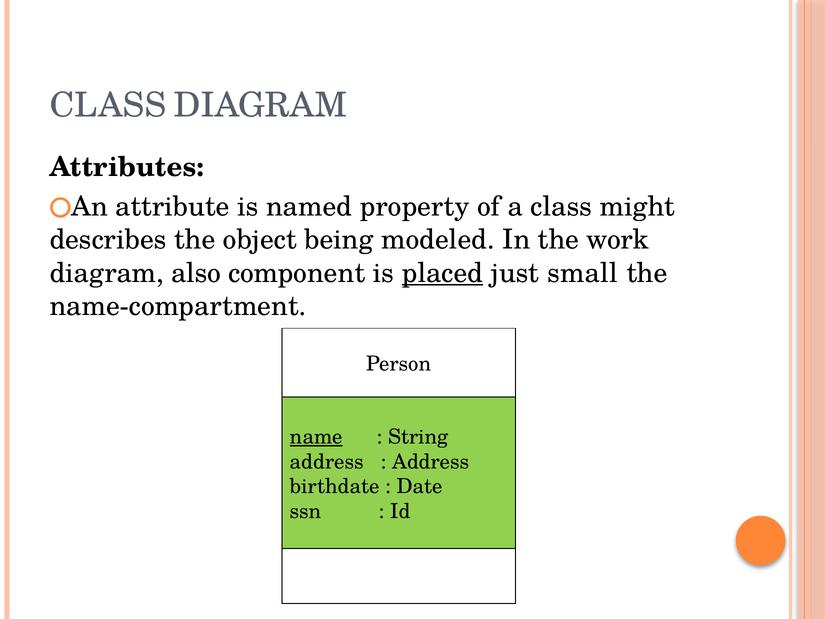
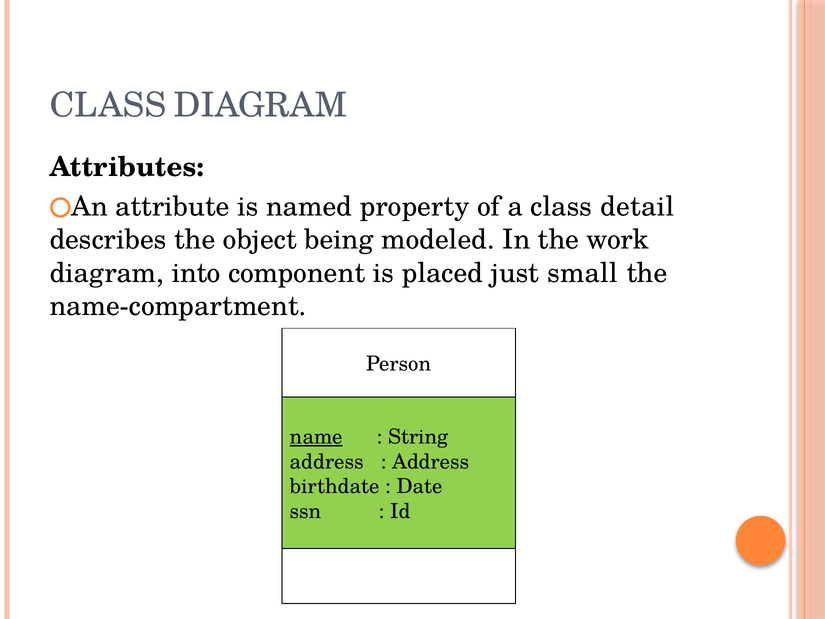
might: might -> detail (637, 207)
also: also -> into (196, 273)
placed underline: present -> none (443, 273)
